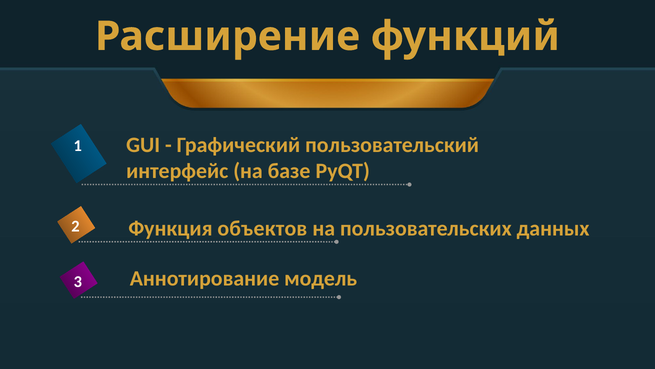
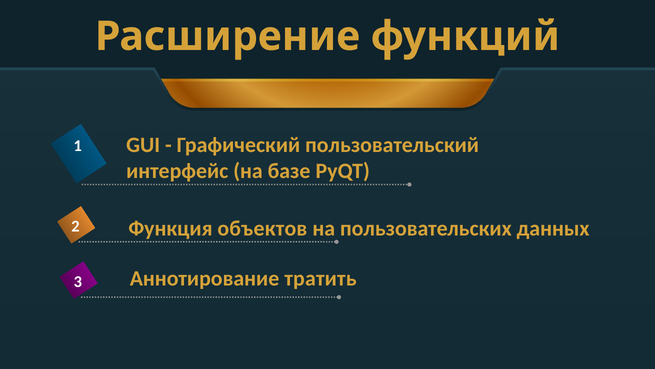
модель: модель -> тратить (320, 278)
